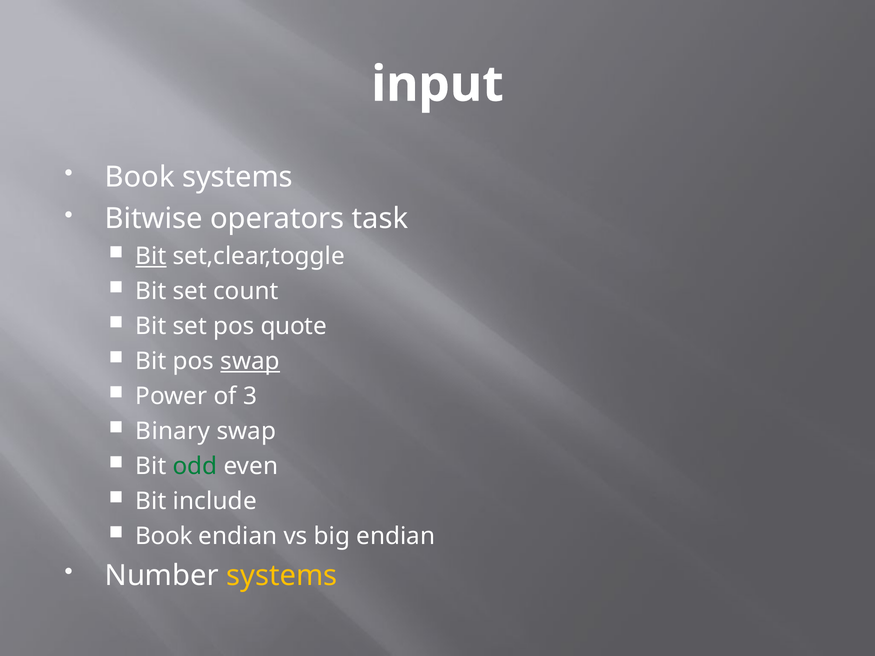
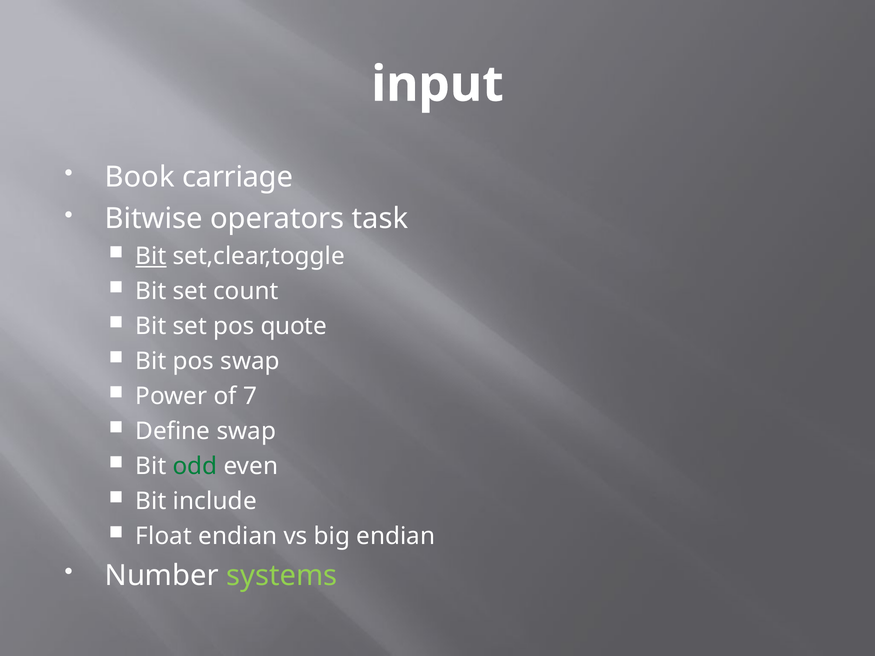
Book systems: systems -> carriage (238, 177)
swap underline: present -> none (250, 361)
3: 3 -> 7 (250, 396)
Binary: Binary -> Define (173, 431)
Book: Book -> Float (164, 536)
systems colour: yellow -> light green (282, 576)
